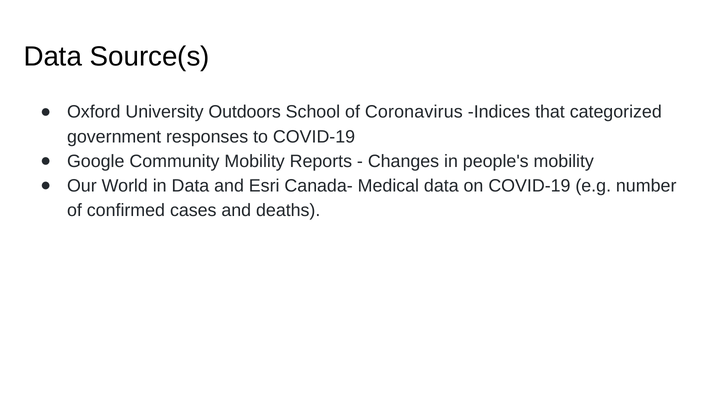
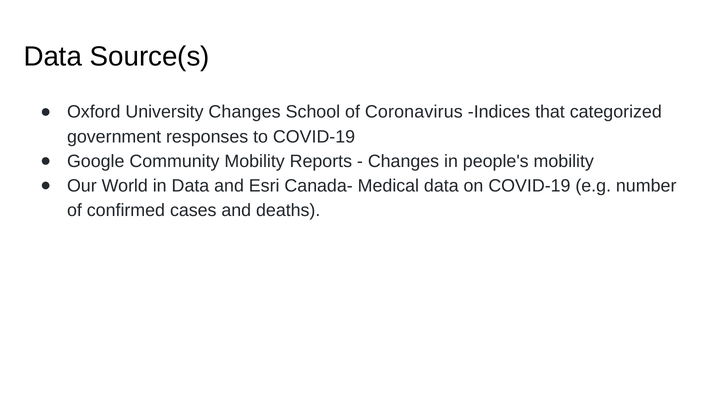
University Outdoors: Outdoors -> Changes (245, 112)
